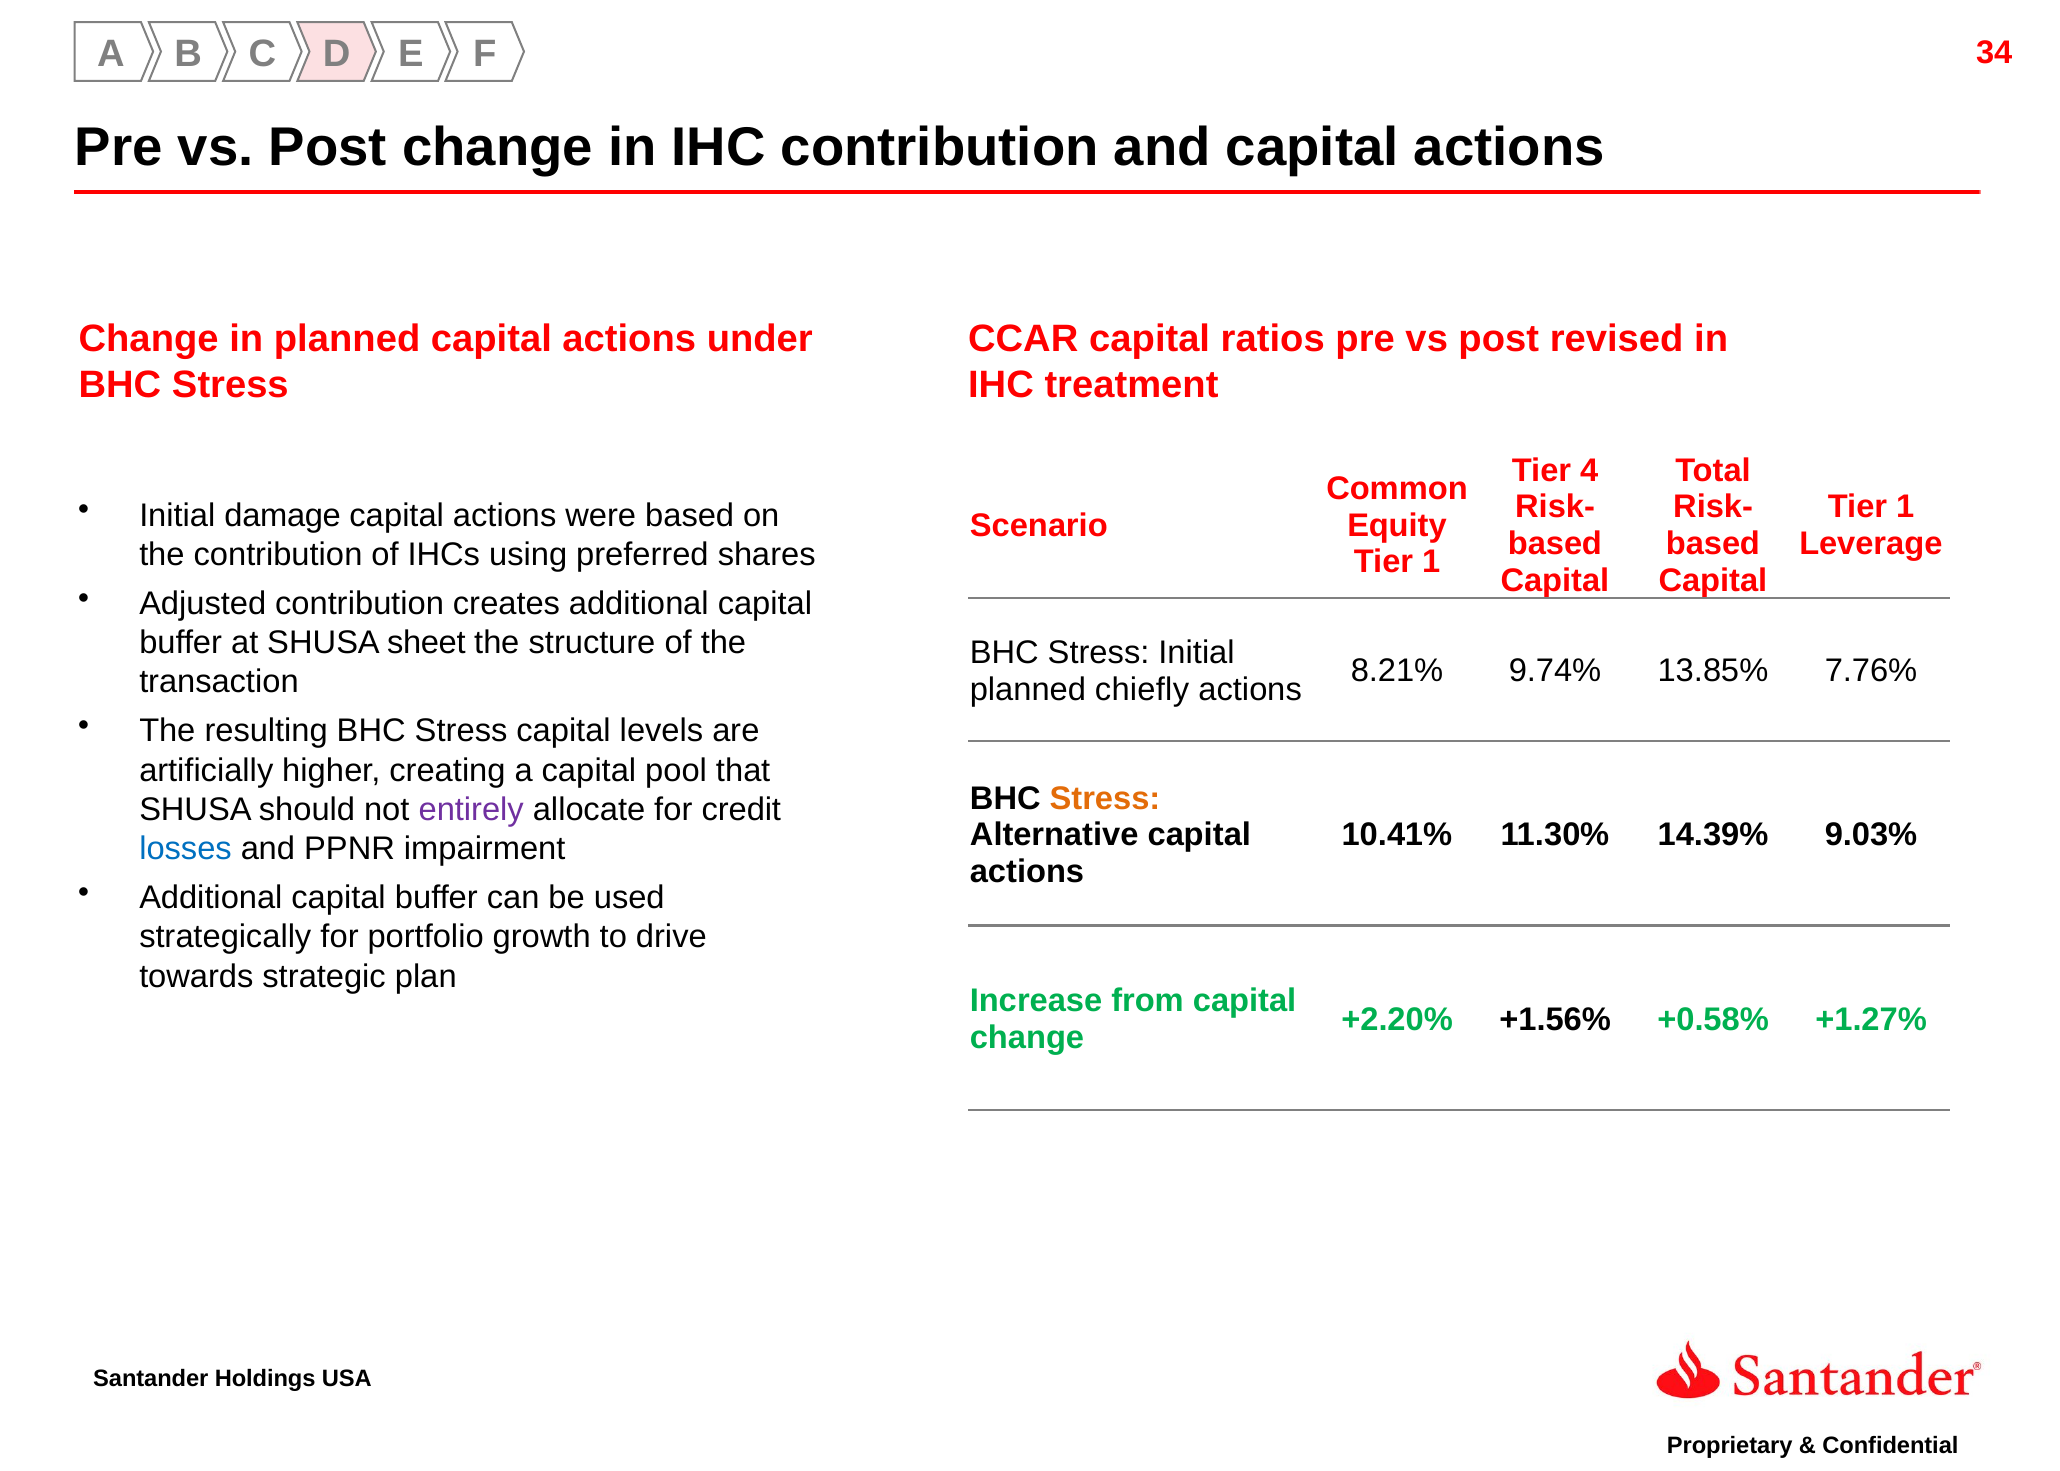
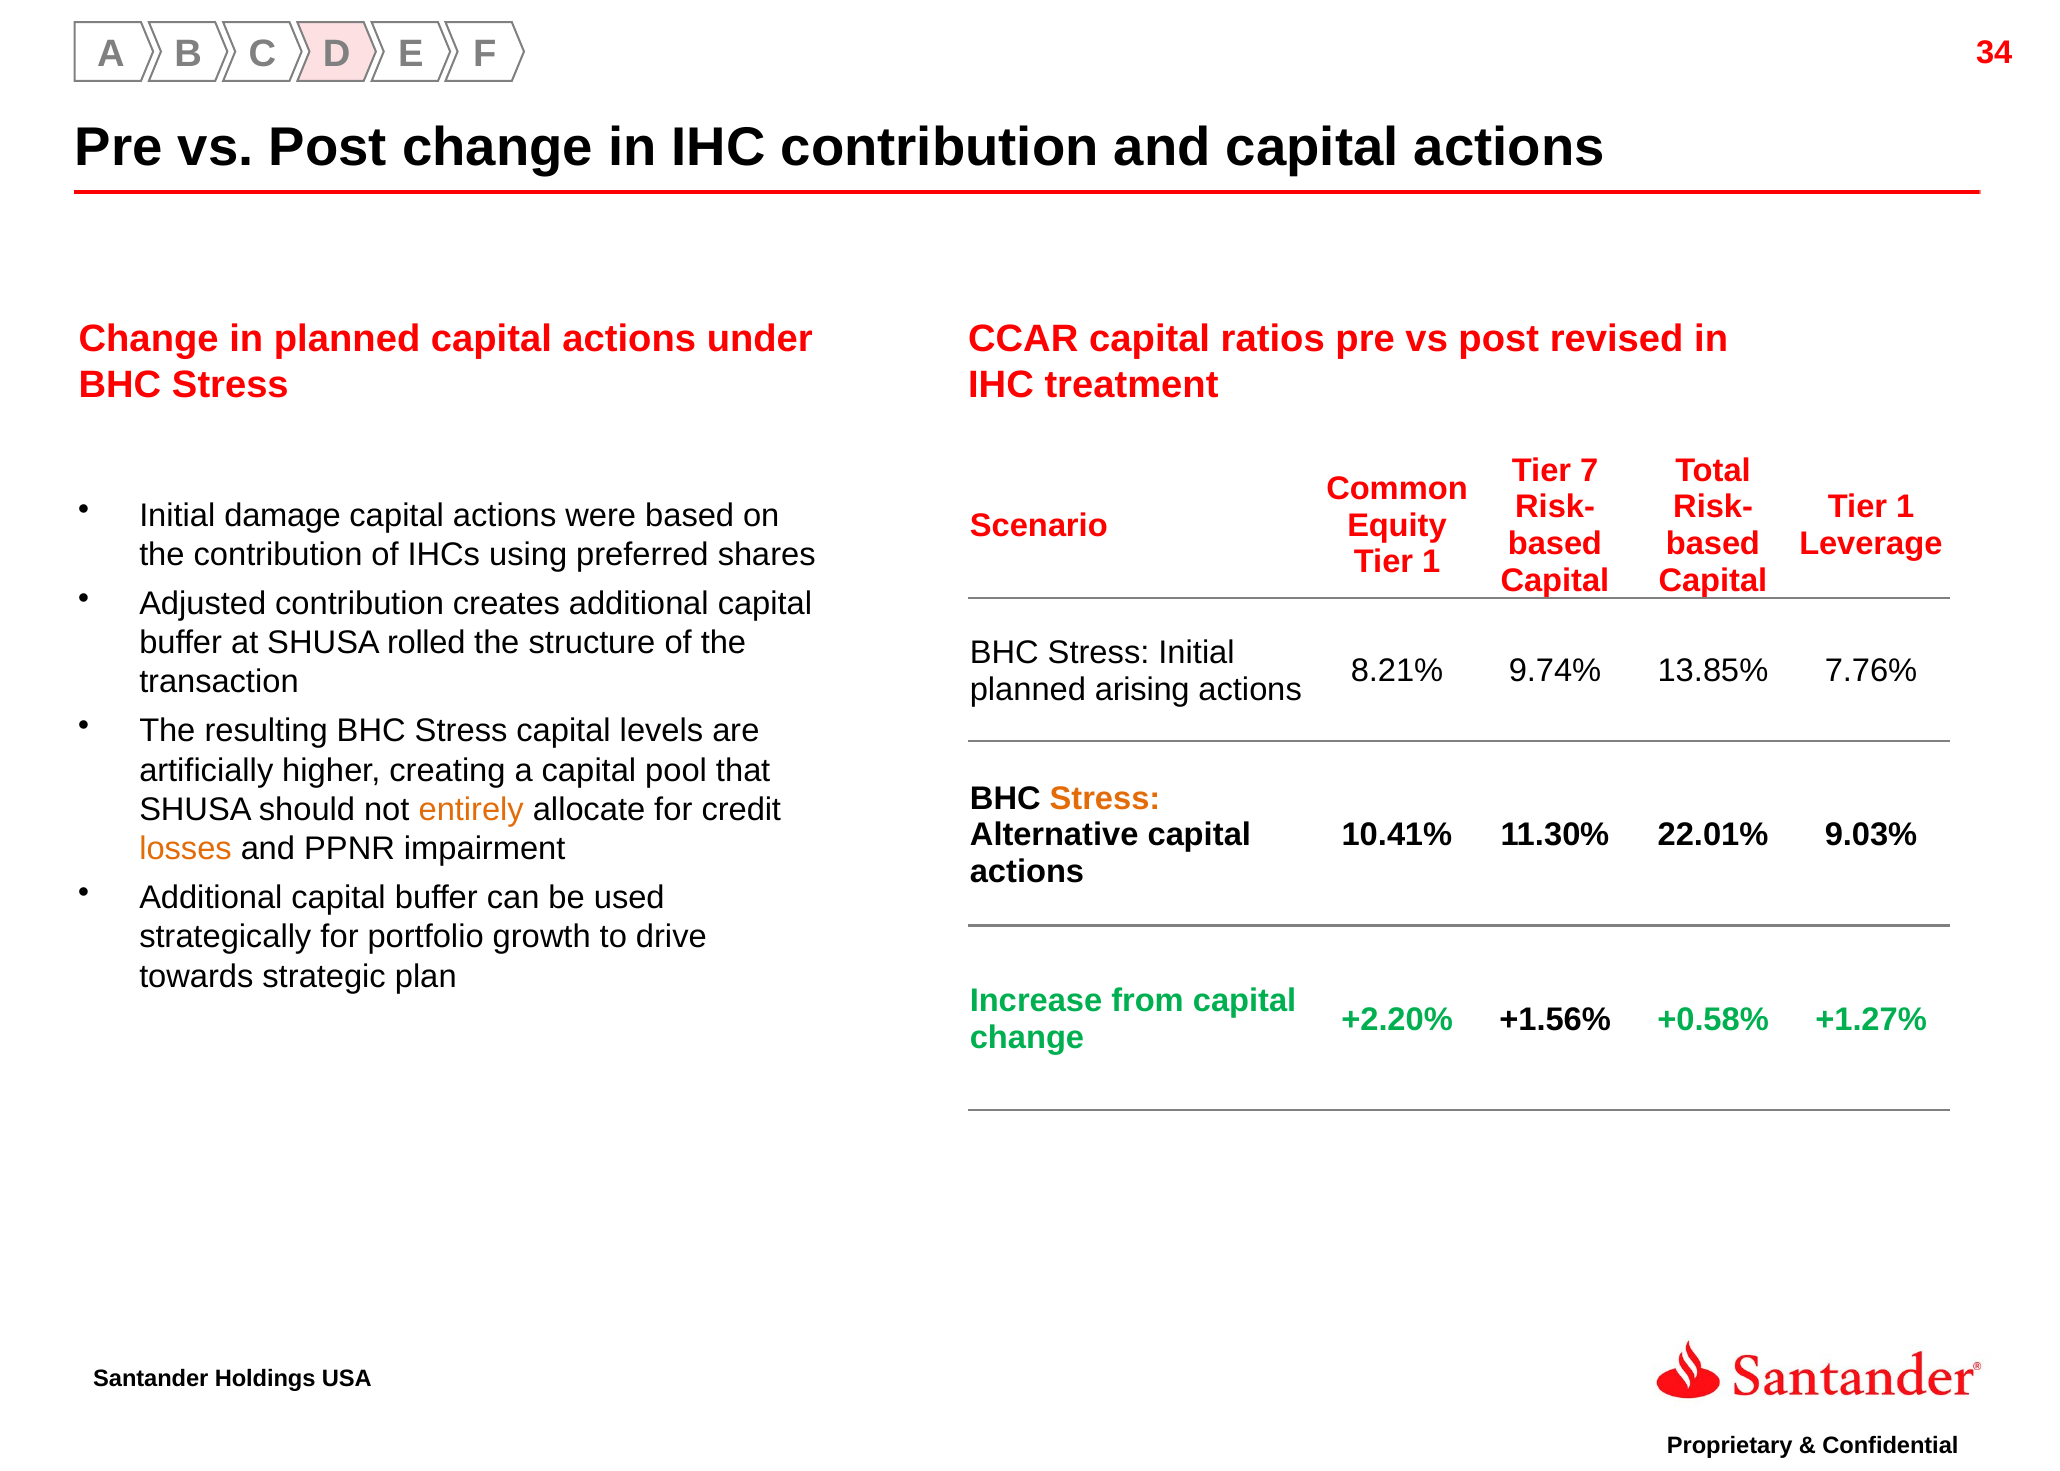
4: 4 -> 7 (1589, 471)
sheet: sheet -> rolled (426, 643)
chiefly: chiefly -> arising (1142, 689)
entirely colour: purple -> orange (471, 810)
14.39%: 14.39% -> 22.01% (1713, 835)
losses colour: blue -> orange (186, 849)
